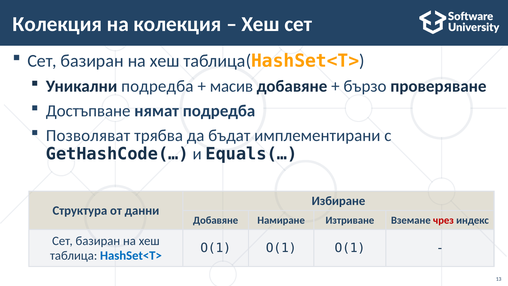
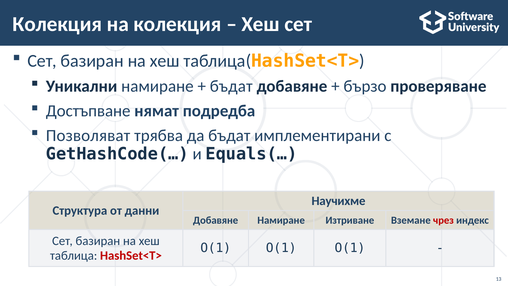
Уникални подредба: подредба -> намиране (157, 86)
масив: масив -> бъдат (231, 86)
Избиране: Избиране -> Научихме (338, 201)
HashSet<T> colour: blue -> red (131, 255)
